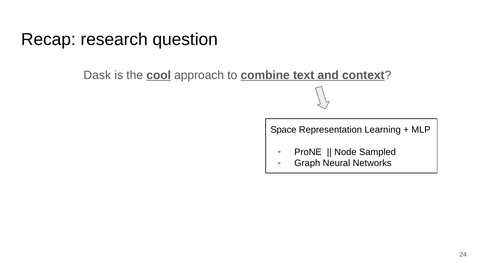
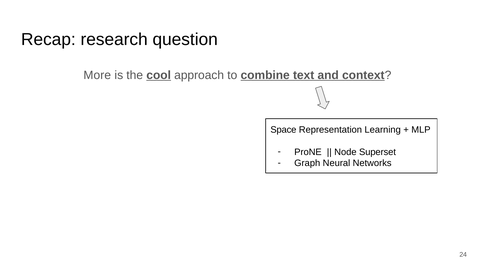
Dask: Dask -> More (97, 75)
Sampled: Sampled -> Superset (378, 152)
